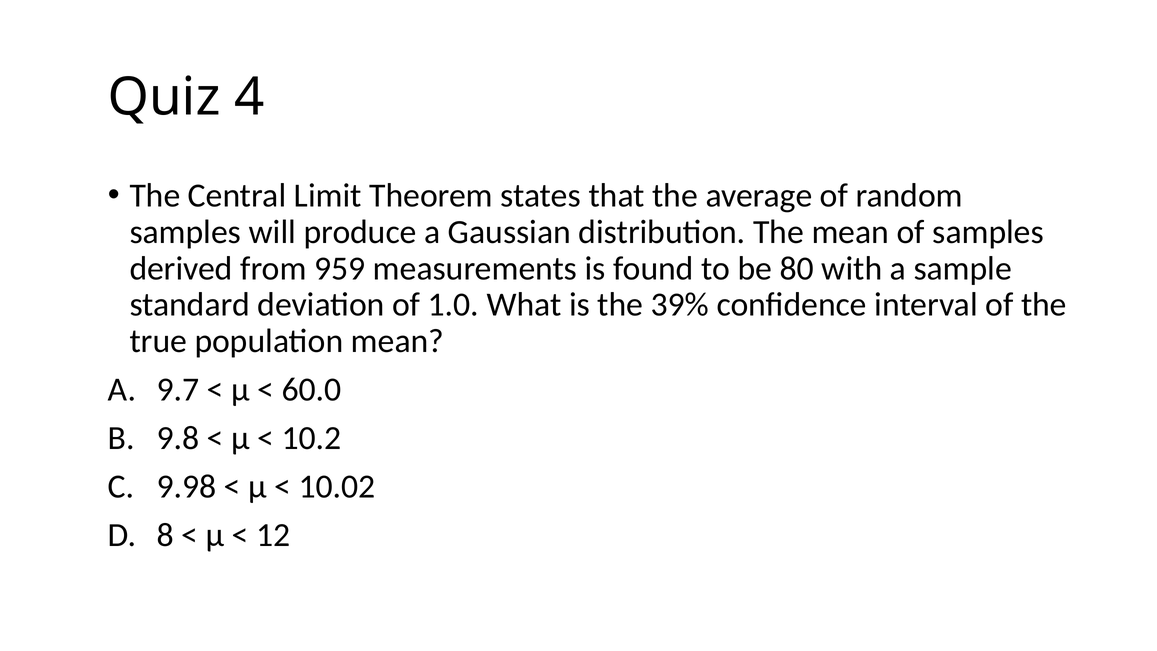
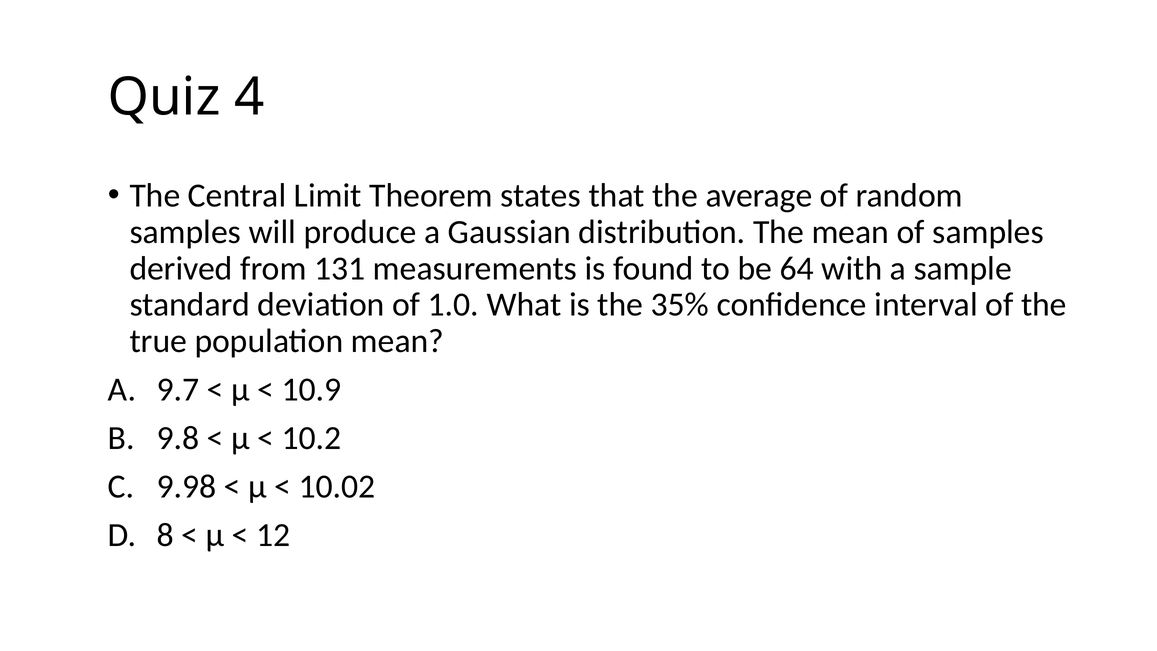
959: 959 -> 131 (340, 268)
80: 80 -> 64 (797, 268)
39%: 39% -> 35% (680, 305)
60.0: 60.0 -> 10.9 (312, 390)
